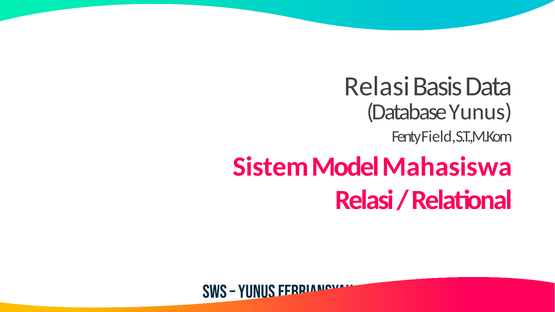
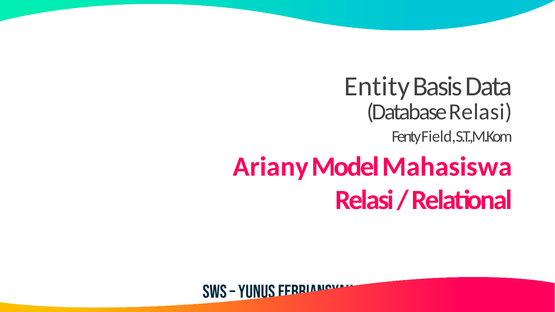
Relasi: Relasi -> Entity (377, 86)
Database Yunus: Yunus -> Relasi (480, 112)
Sistem: Sistem -> Ariany (271, 167)
